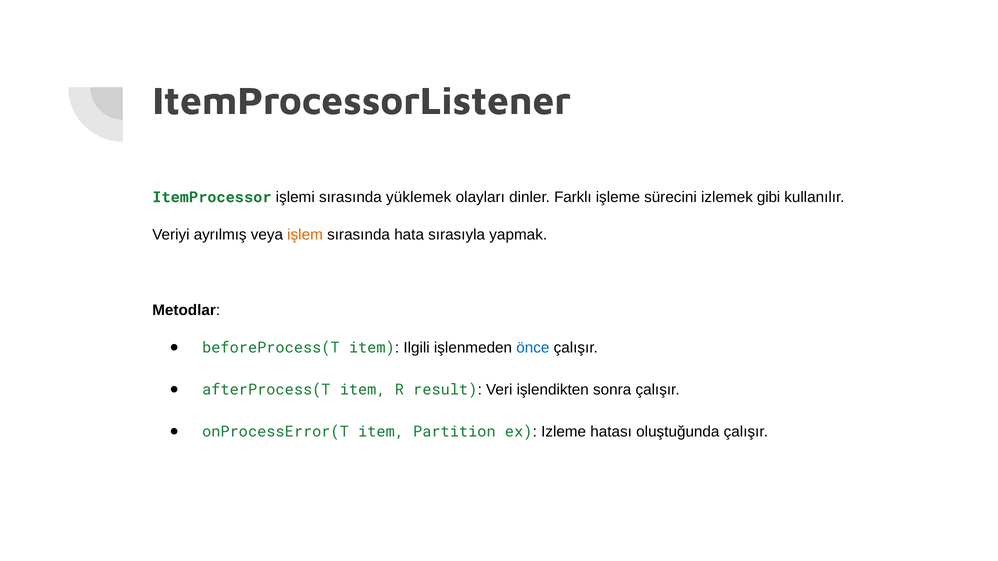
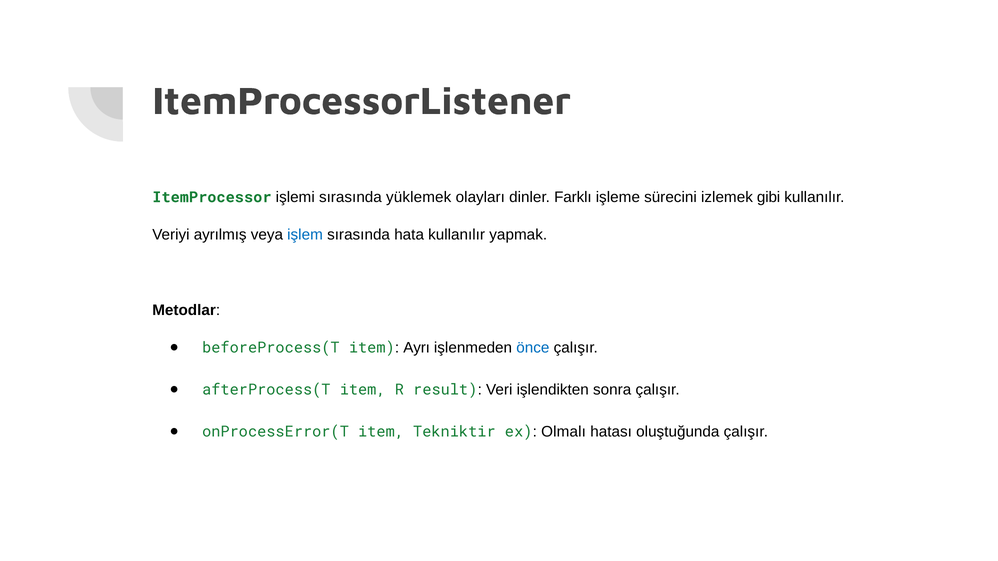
işlem colour: orange -> blue (305, 235)
hata sırasıyla: sırasıyla -> kullanılır (457, 235)
Ilgili: Ilgili -> Ayrı (417, 348)
Partition: Partition -> Tekniktir (454, 432)
Izleme: Izleme -> Olmalı (564, 432)
